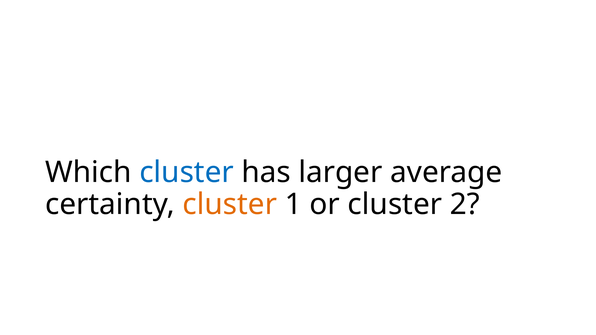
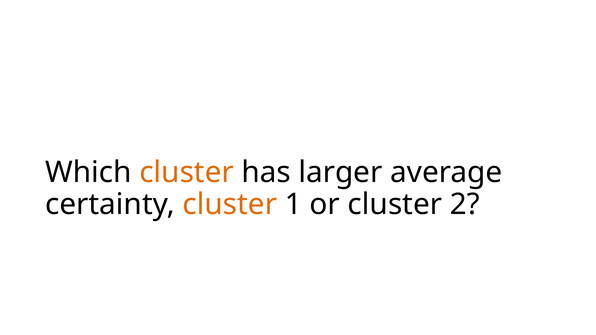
cluster colour: blue -> orange (187, 172)
